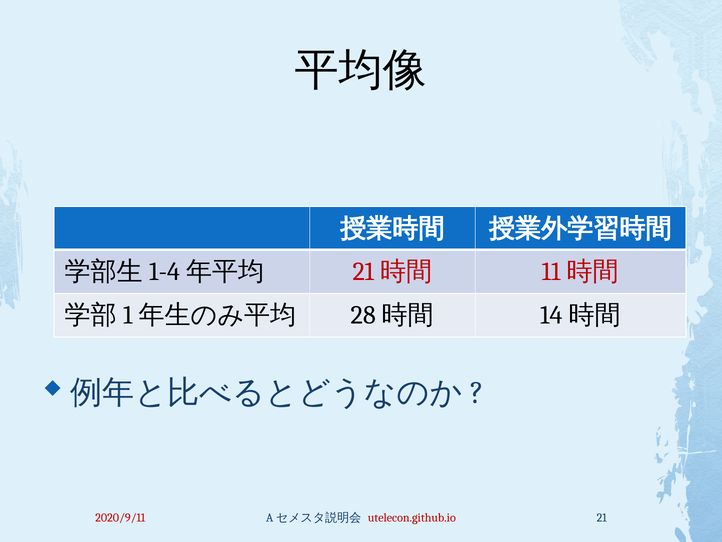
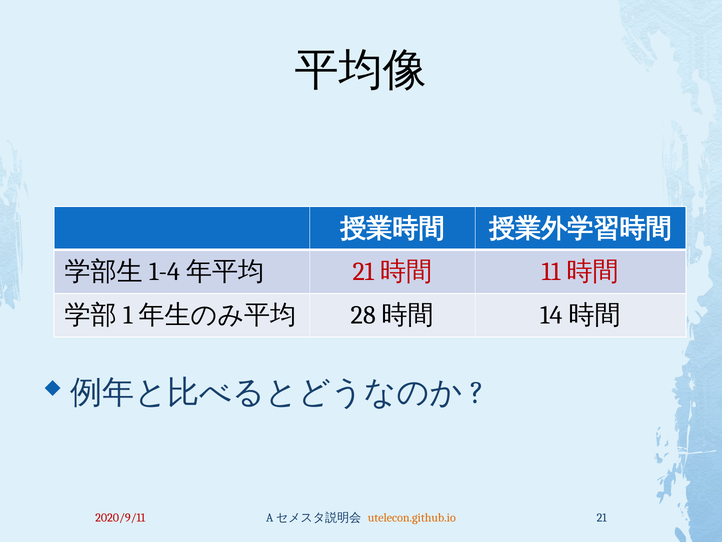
utelecon.github.io colour: red -> orange (412, 517)
